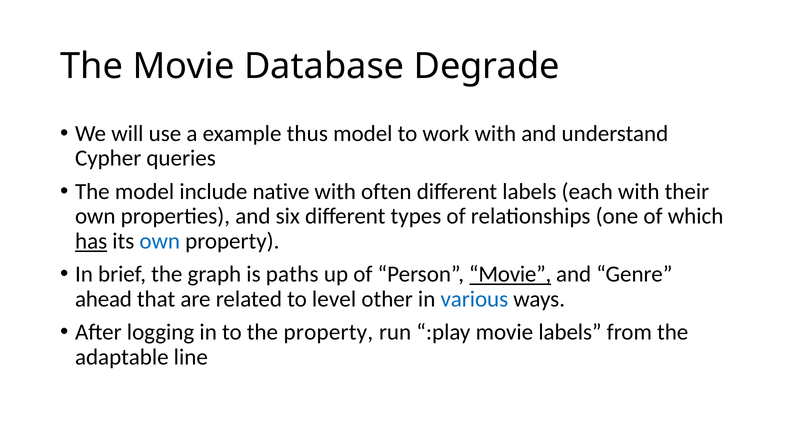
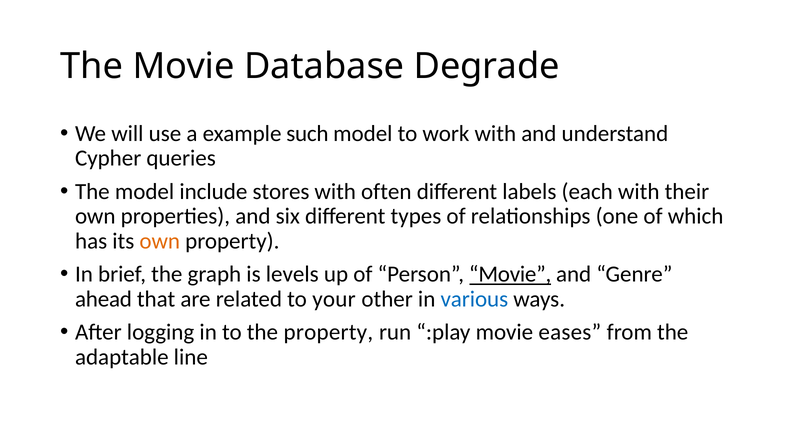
thus: thus -> such (307, 134)
native: native -> stores (281, 192)
has underline: present -> none (91, 241)
own colour: blue -> orange (160, 241)
paths: paths -> levels (292, 274)
level: level -> your (334, 299)
movie labels: labels -> eases (570, 332)
